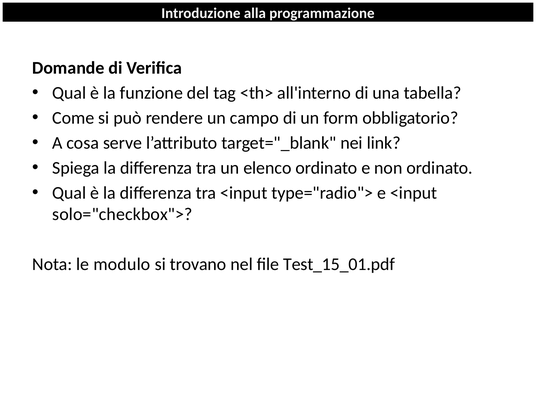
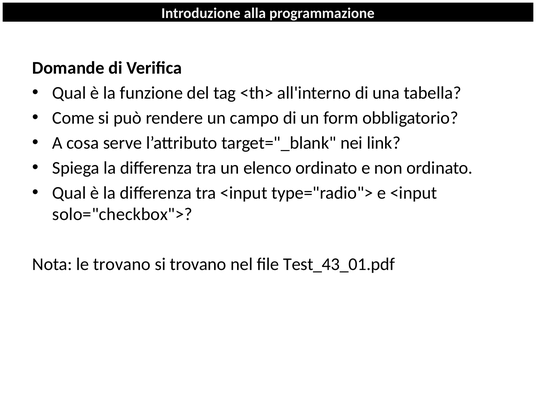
le modulo: modulo -> trovano (122, 264)
Test_15_01.pdf: Test_15_01.pdf -> Test_43_01.pdf (339, 264)
